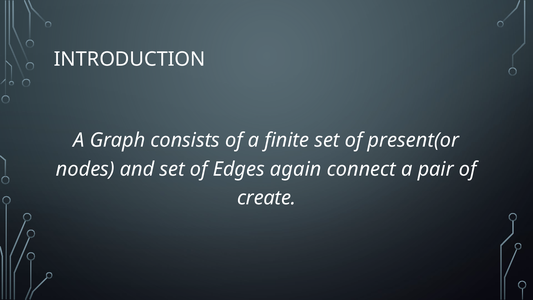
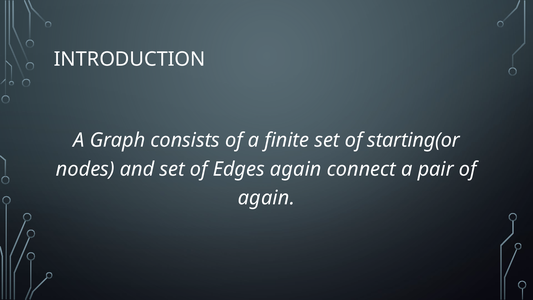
present(or: present(or -> starting(or (414, 140)
create: create -> again (266, 198)
